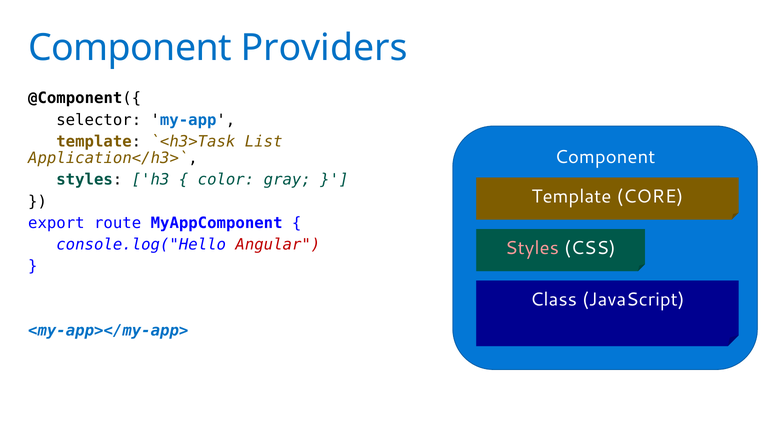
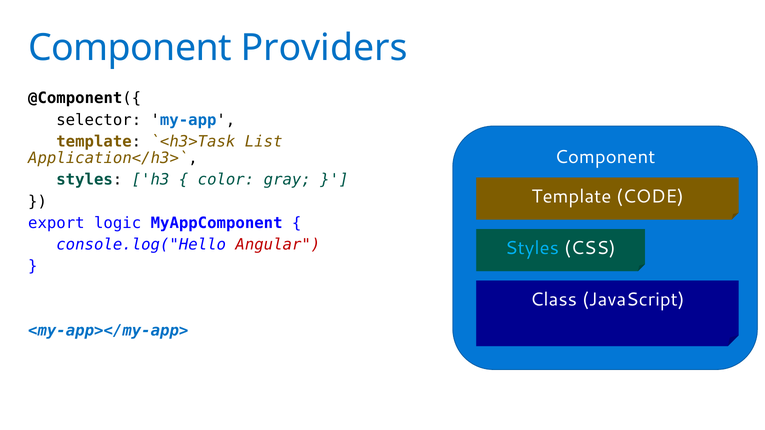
CORE: CORE -> CODE (650, 197)
route: route -> logic (118, 223)
Styles colour: pink -> light blue (532, 248)
